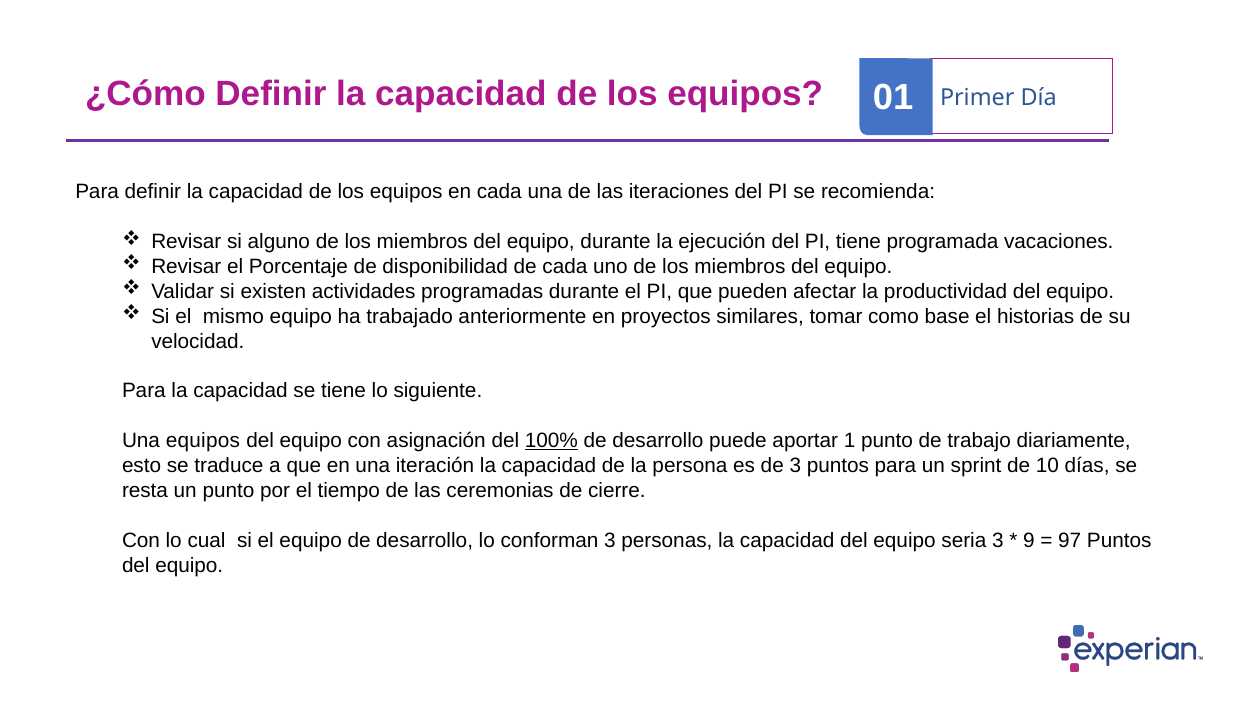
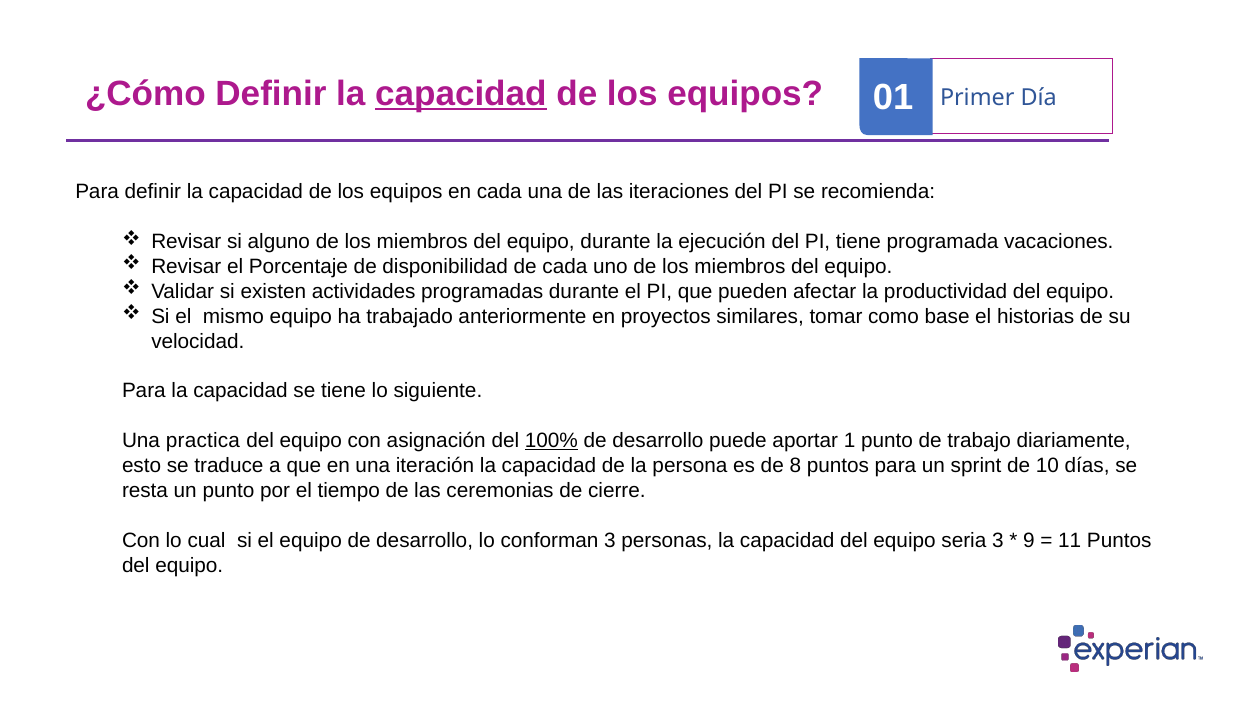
capacidad underline: none -> present (461, 94)
Una equipos: equipos -> practica (203, 441)
de 3: 3 -> 8 (795, 466)
97: 97 -> 11 (1070, 541)
